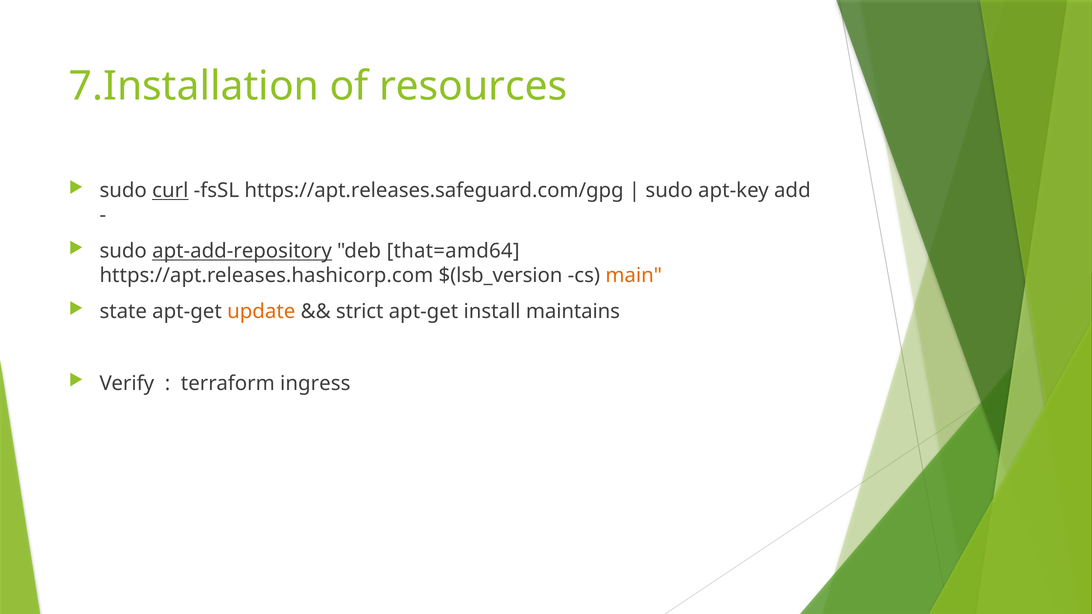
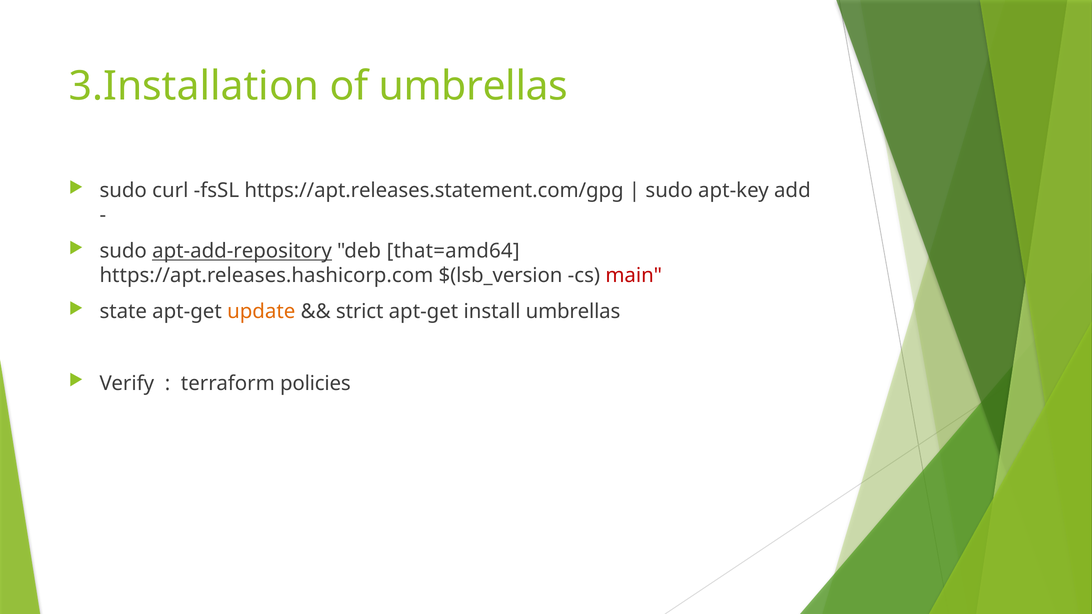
7.Installation: 7.Installation -> 3.Installation (194, 86)
of resources: resources -> umbrellas (473, 86)
curl underline: present -> none (170, 191)
https://apt.releases.safeguard.com/gpg: https://apt.releases.safeguard.com/gpg -> https://apt.releases.statement.com/gpg (434, 191)
main colour: orange -> red (634, 276)
install maintains: maintains -> umbrellas (573, 312)
ingress: ingress -> policies (315, 384)
